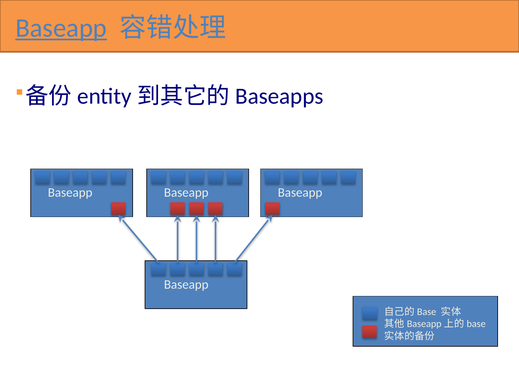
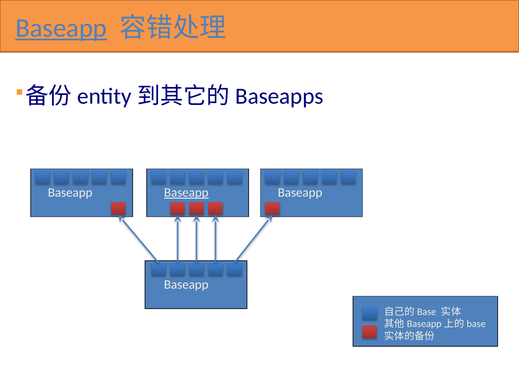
Baseapp underline: none -> present (186, 193)
